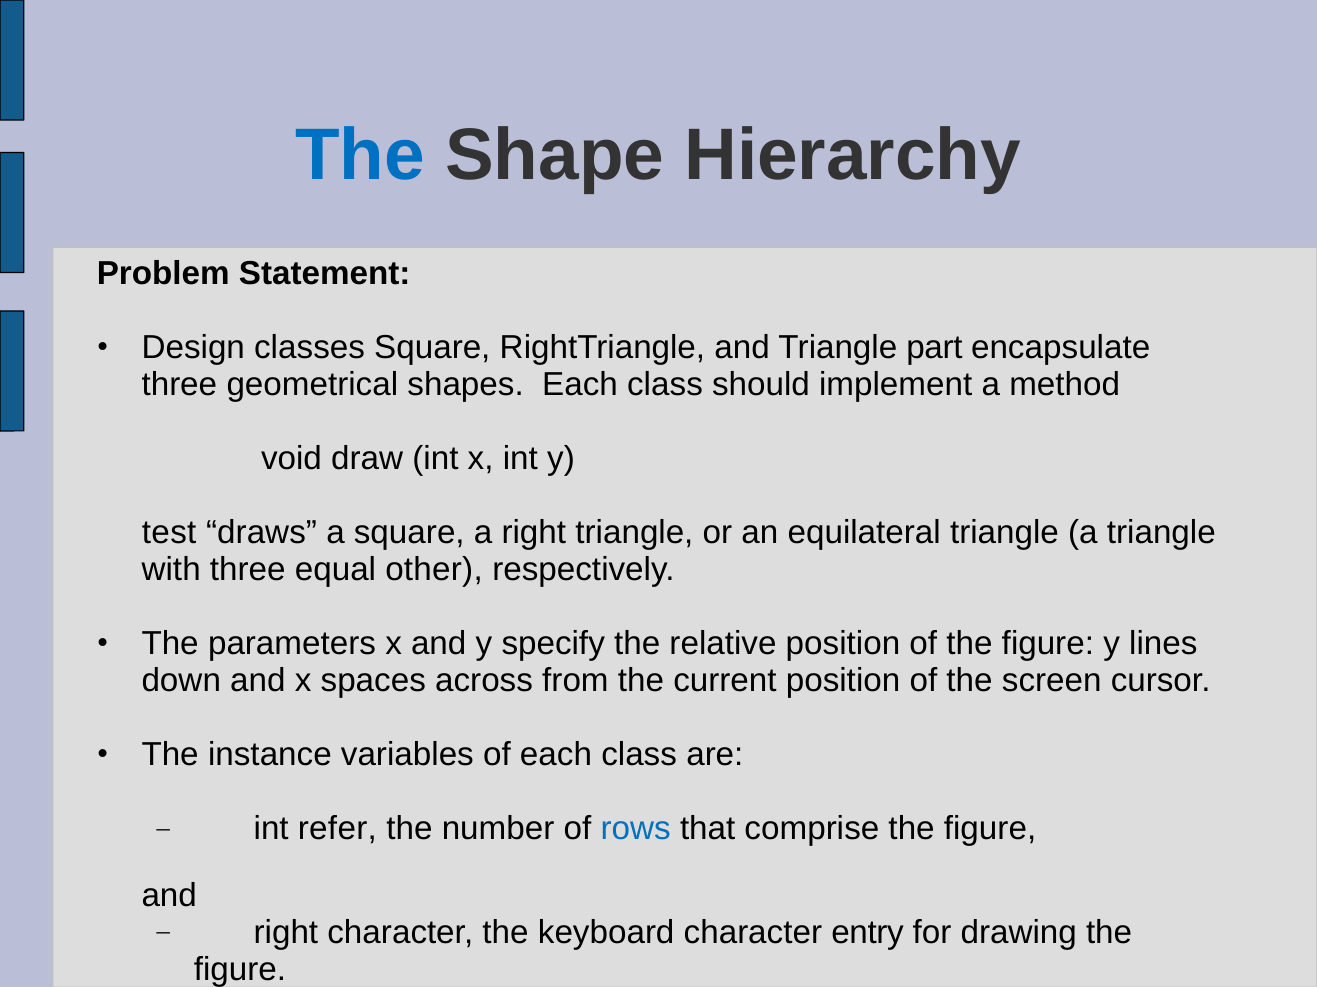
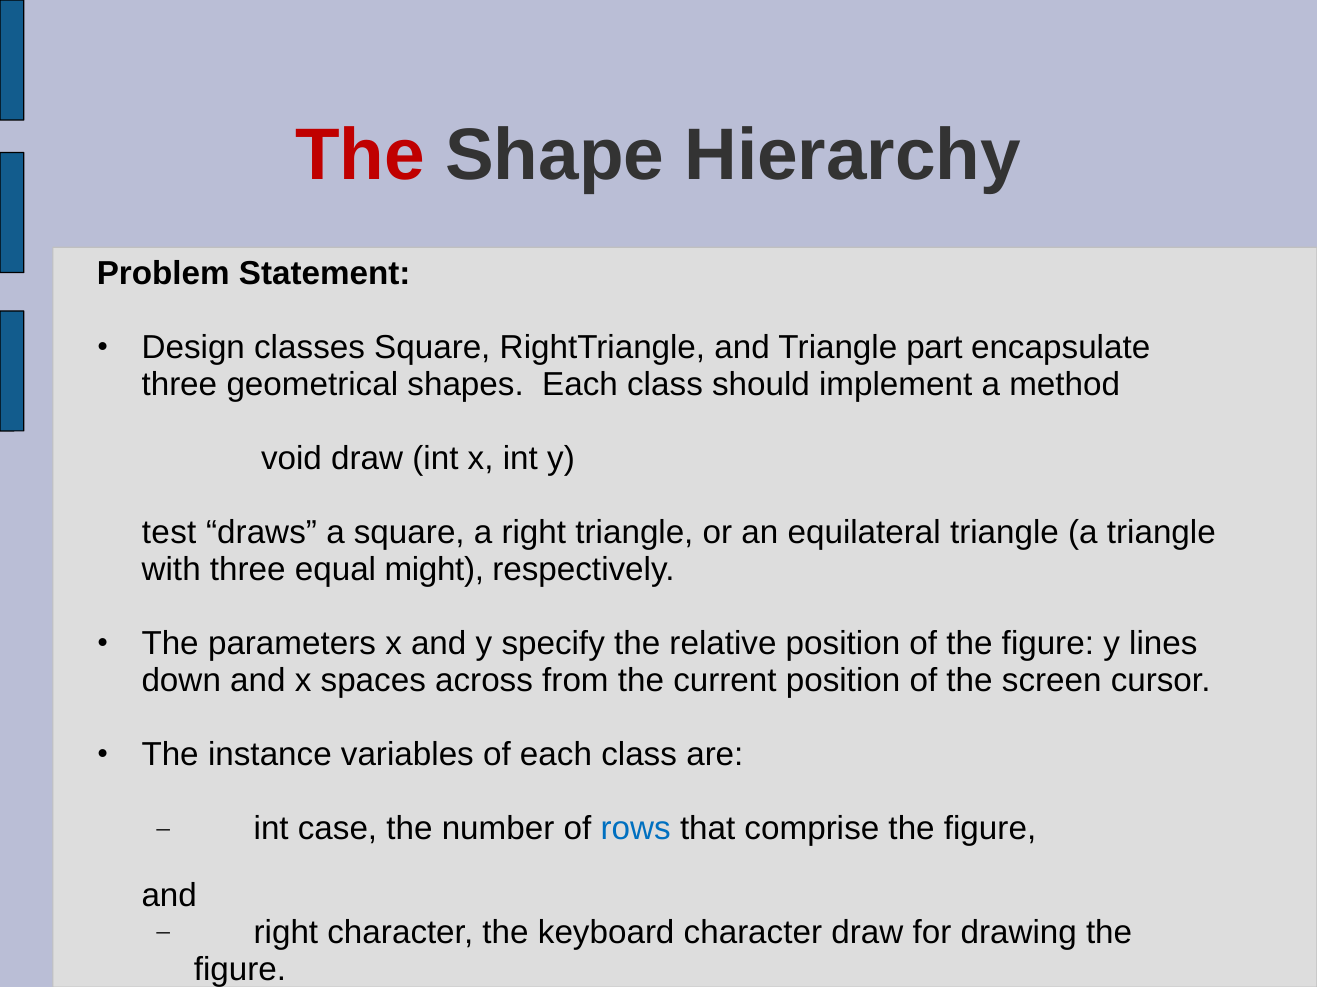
The colour: blue -> red (360, 155)
other: other -> might (434, 570)
refer: refer -> case (337, 829)
character entry: entry -> draw (867, 933)
